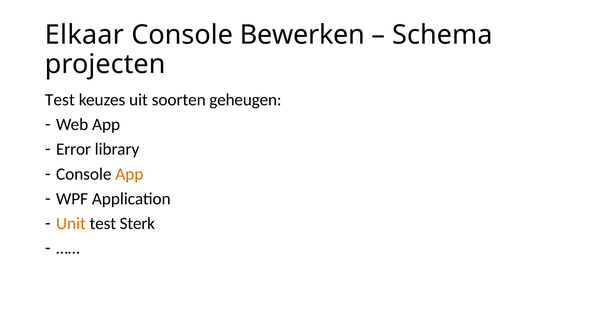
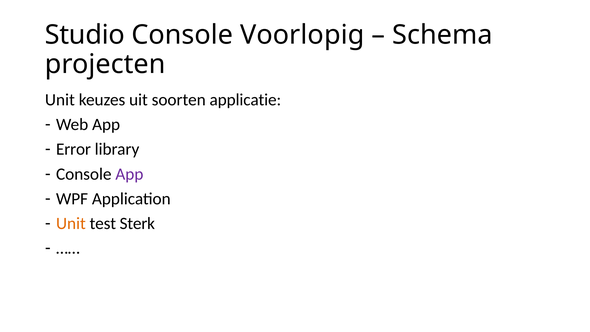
Elkaar: Elkaar -> Studio (85, 35)
Bewerken: Bewerken -> Voorlopig (302, 35)
Test: Test -> Unit (60, 100)
geheugen: geheugen -> applicatie (245, 100)
App colour: orange -> purple (129, 174)
